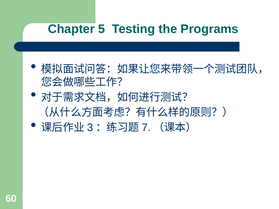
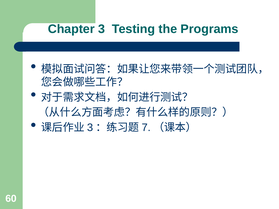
Chapter 5: 5 -> 3 (102, 29)
